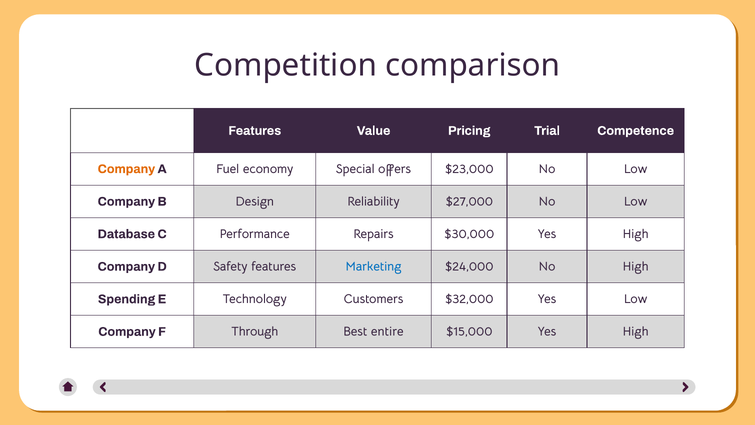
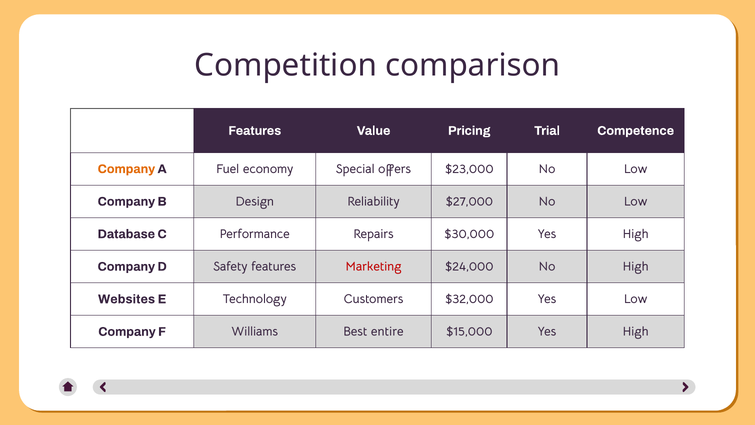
Marketing colour: blue -> red (374, 266)
Spending: Spending -> Websites (127, 299)
Through: Through -> Williams (255, 331)
